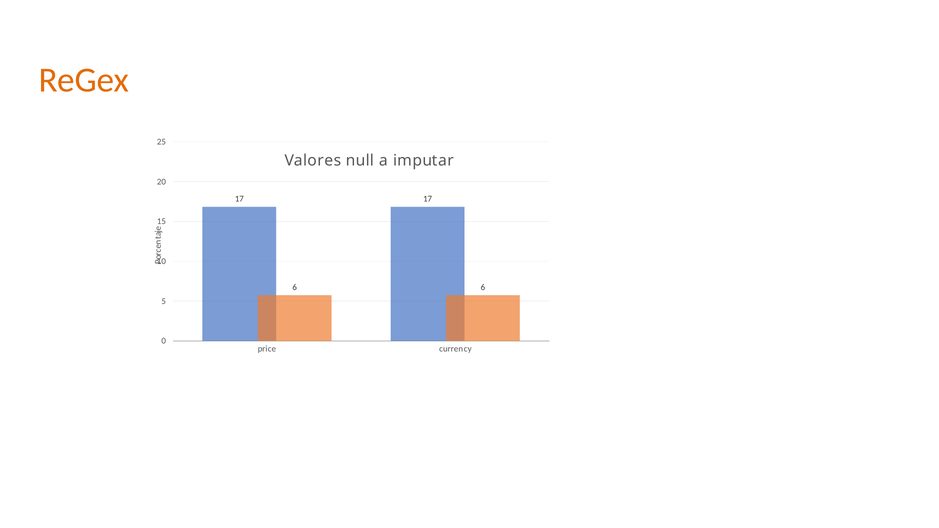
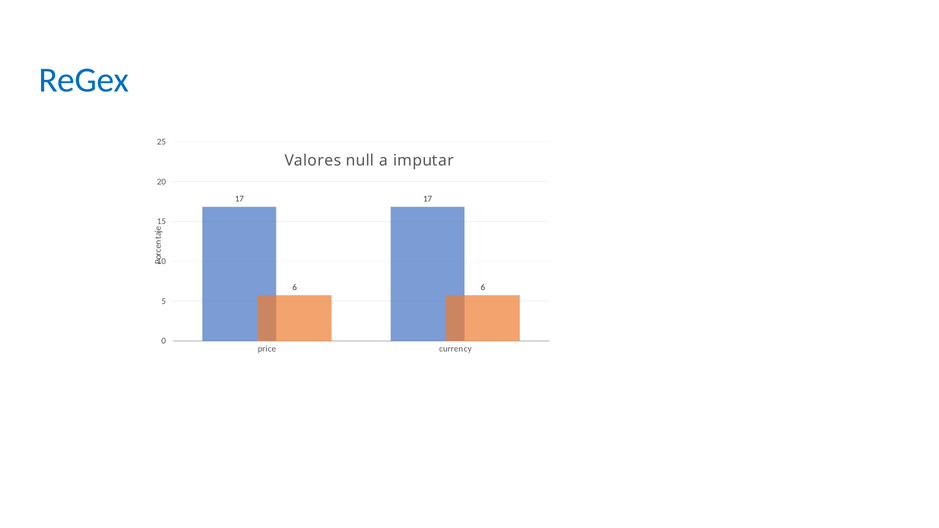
ReGex colour: orange -> blue (84, 80)
